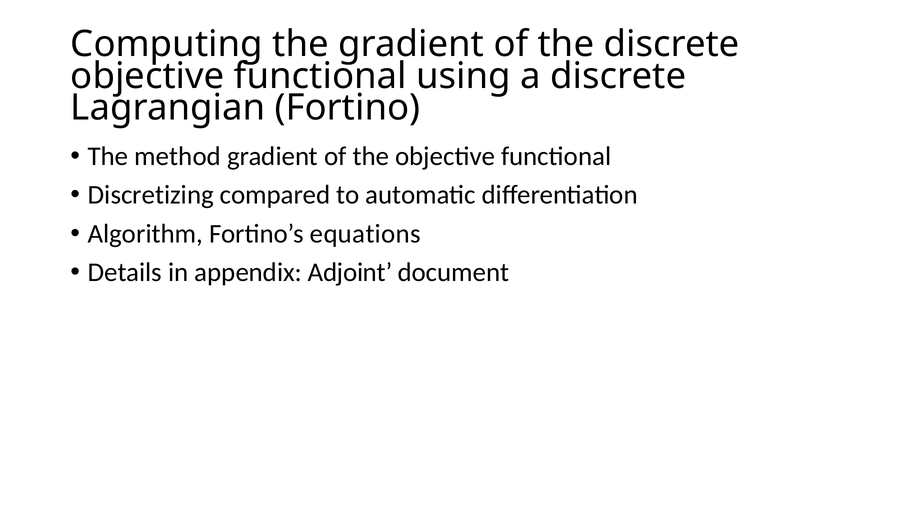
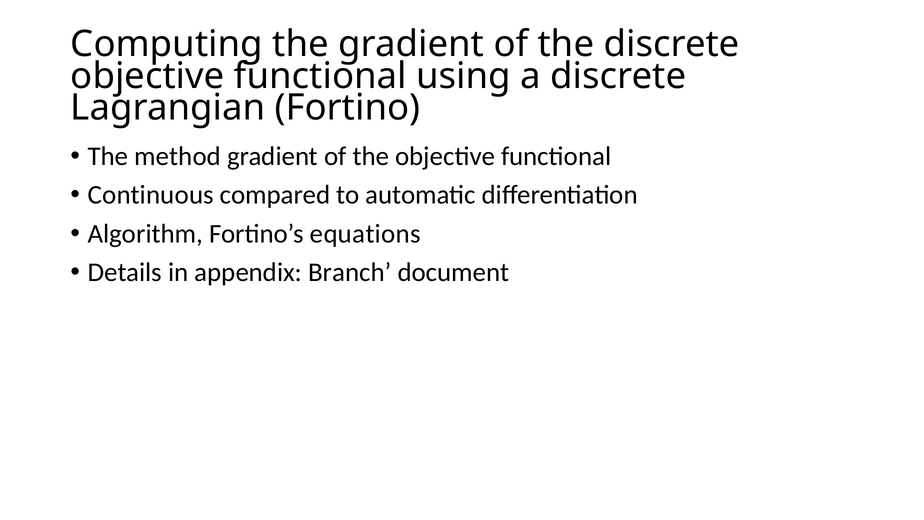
Discretizing: Discretizing -> Continuous (151, 195)
Adjoint: Adjoint -> Branch (350, 272)
